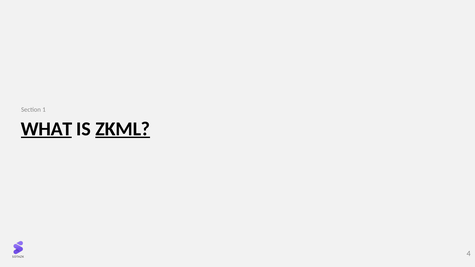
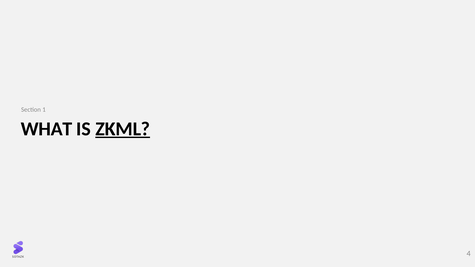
WHAT underline: present -> none (47, 129)
